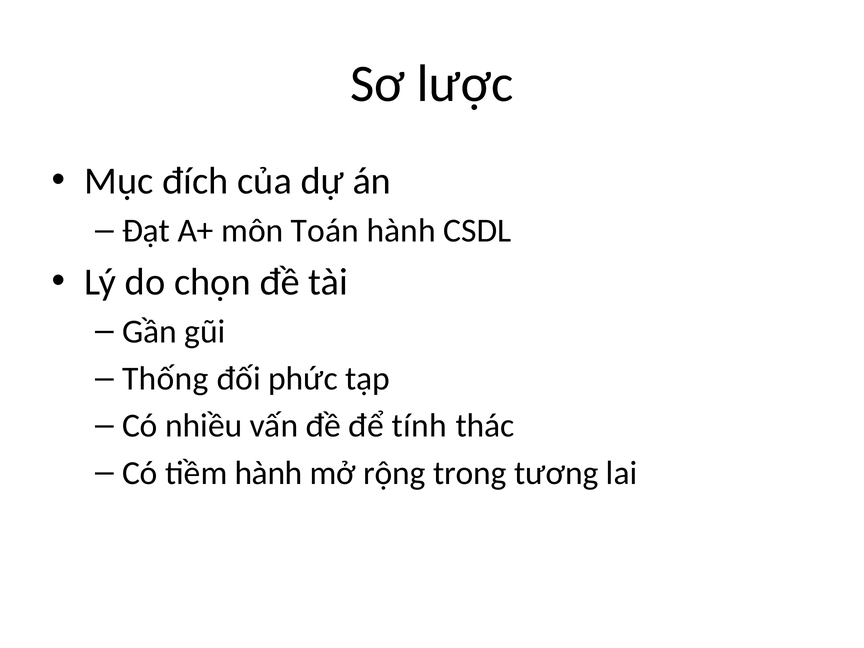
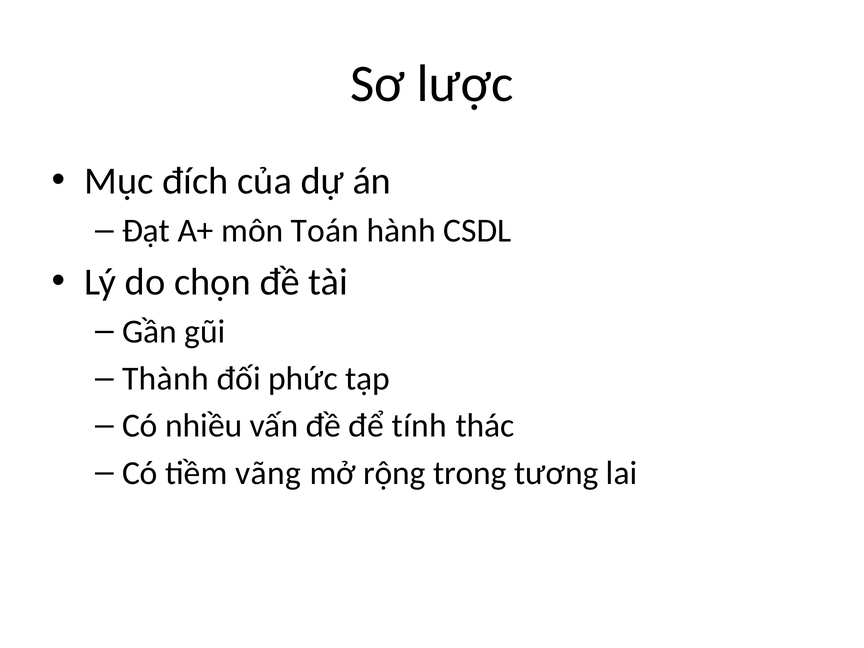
Thống: Thống -> Thành (165, 379)
tiềm hành: hành -> vãng (268, 473)
